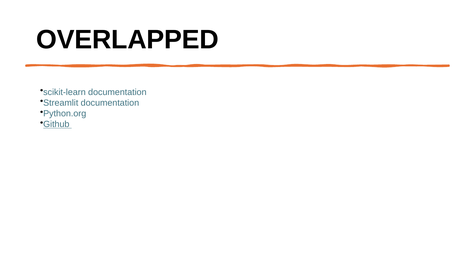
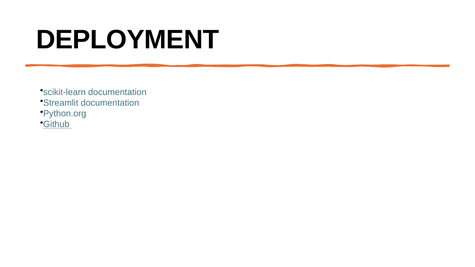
OVERLAPPED: OVERLAPPED -> DEPLOYMENT (128, 40)
